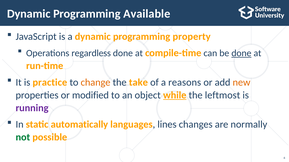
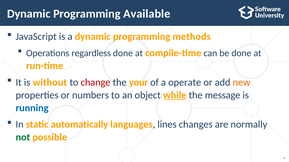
property: property -> methods (192, 37)
done underline: present -> none (241, 53)
practice: practice -> without (50, 83)
change colour: orange -> red (96, 83)
take: take -> your (138, 83)
reasons: reasons -> operate (185, 83)
modified: modified -> numbers (90, 95)
leftmost: leftmost -> message (223, 95)
running colour: purple -> blue (32, 108)
